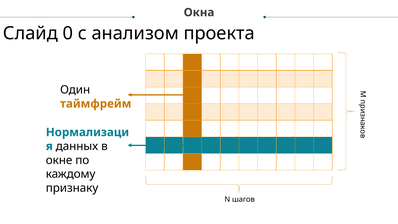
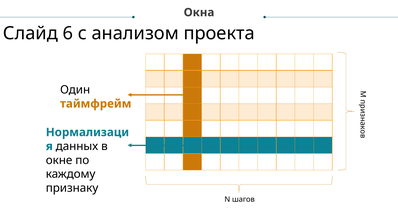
0: 0 -> 6 (68, 33)
